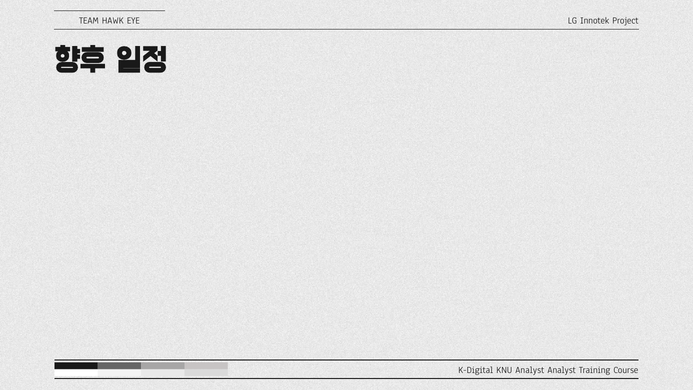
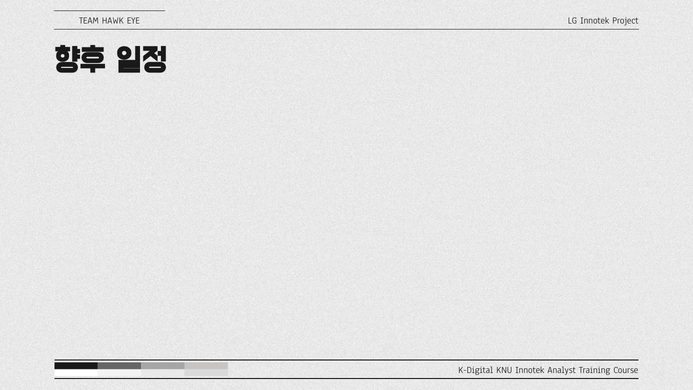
KNU Analyst: Analyst -> Innotek (530, 370)
